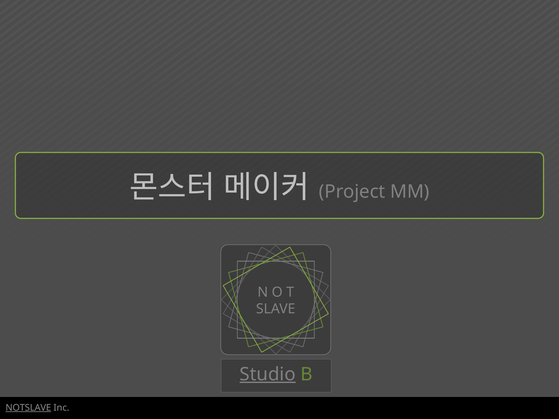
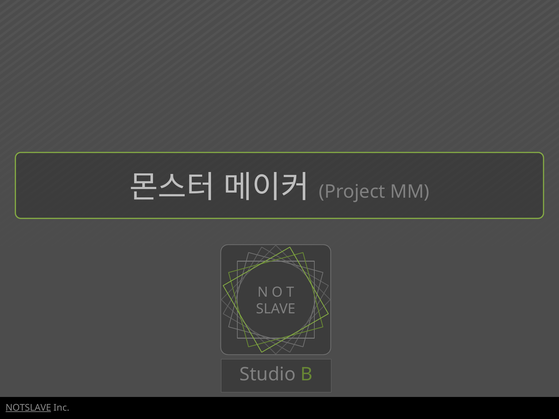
Studio underline: present -> none (268, 375)
